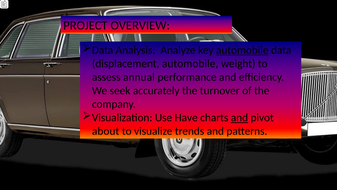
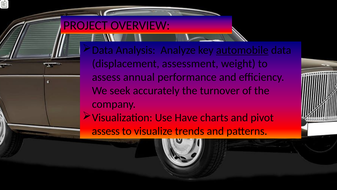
displacement automobile: automobile -> assessment (190, 64)
and underline: present -> none (239, 117)
about: about -> assess (106, 131)
